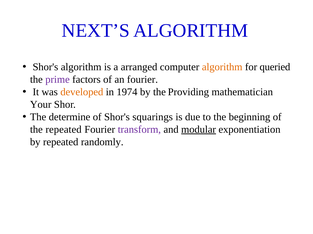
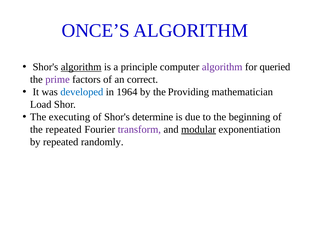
NEXT’S: NEXT’S -> ONCE’S (96, 31)
algorithm underline: none -> present (81, 67)
arranged: arranged -> principle (139, 67)
algorithm colour: orange -> purple (222, 67)
an fourier: fourier -> correct (142, 80)
developed colour: orange -> blue (82, 92)
1974: 1974 -> 1964 (127, 92)
Your: Your -> Load (41, 105)
determine: determine -> executing (69, 117)
squarings: squarings -> determine (153, 117)
